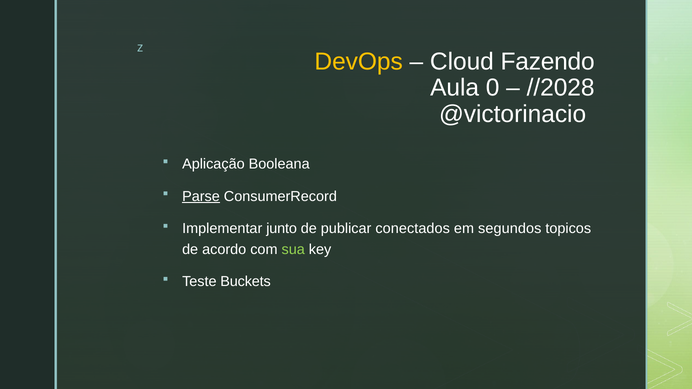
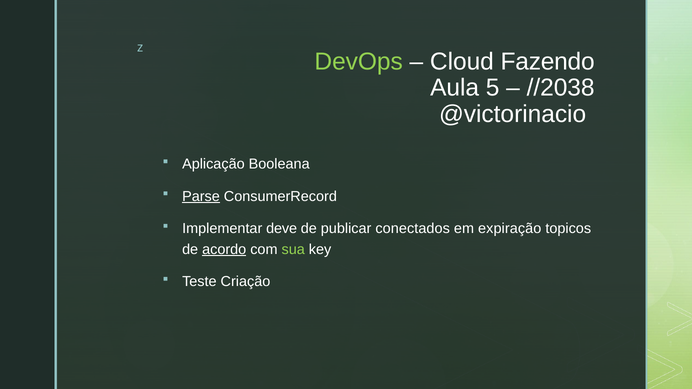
DevOps colour: yellow -> light green (359, 62)
0: 0 -> 5 (493, 88)
//2028: //2028 -> //2038 (561, 88)
junto: junto -> deve (282, 229)
segundos: segundos -> expiração (510, 229)
acordo underline: none -> present (224, 250)
Buckets: Buckets -> Criação (245, 282)
